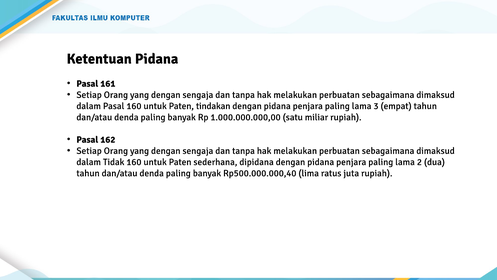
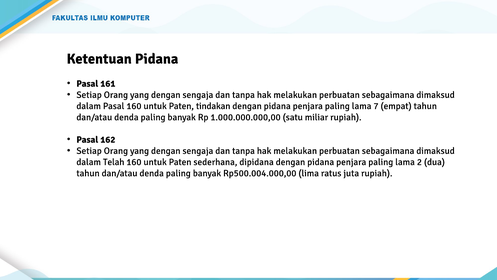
3: 3 -> 7 (376, 106)
Tidak: Tidak -> Telah (114, 162)
Rp500.000.000,40: Rp500.000.000,40 -> Rp500.004.000,00 (260, 173)
